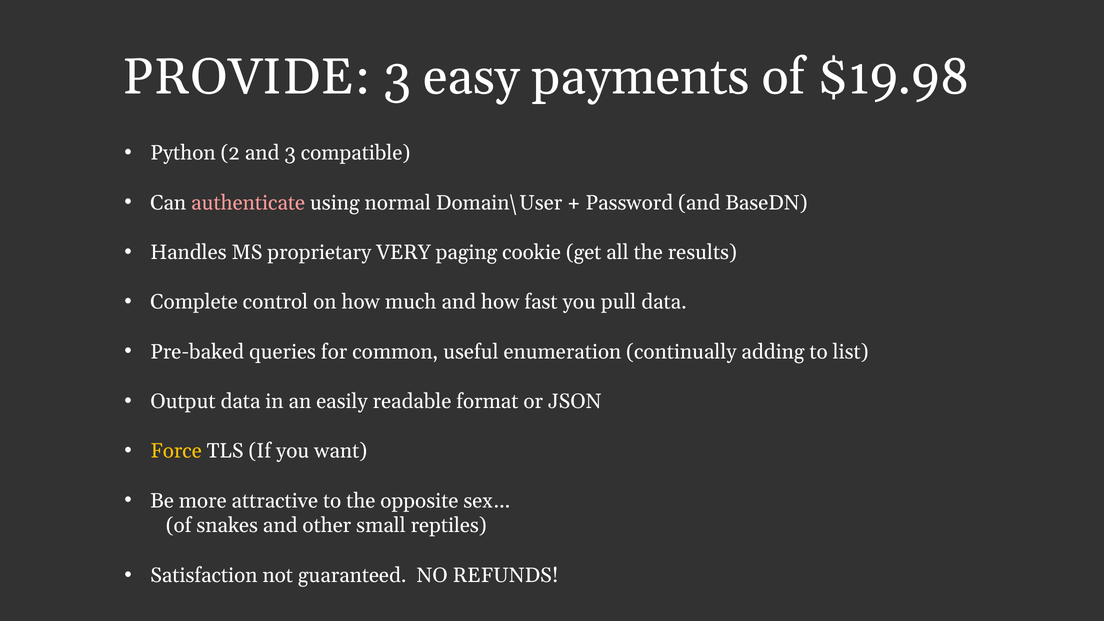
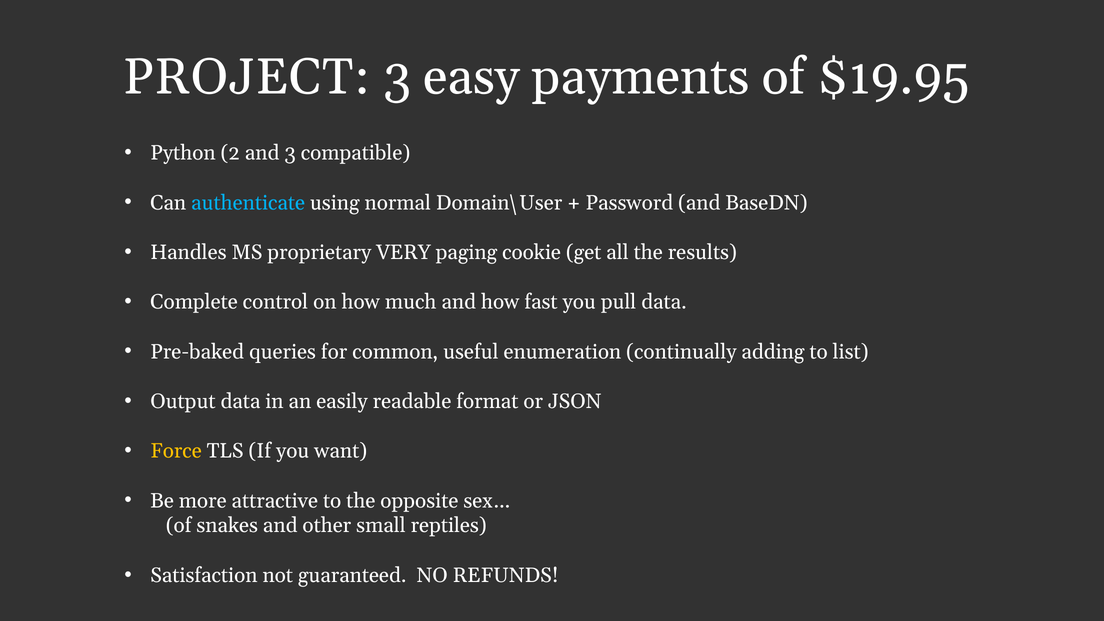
PROVIDE: PROVIDE -> PROJECT (246, 77)
$19.98: $19.98 -> $19.95 (893, 77)
authenticate colour: pink -> light blue (248, 203)
